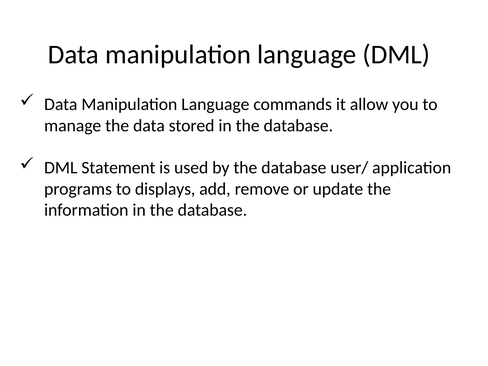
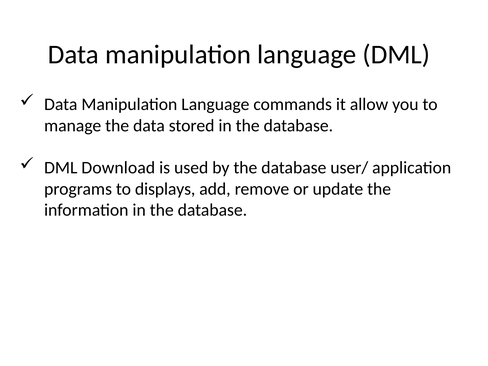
Statement: Statement -> Download (118, 168)
